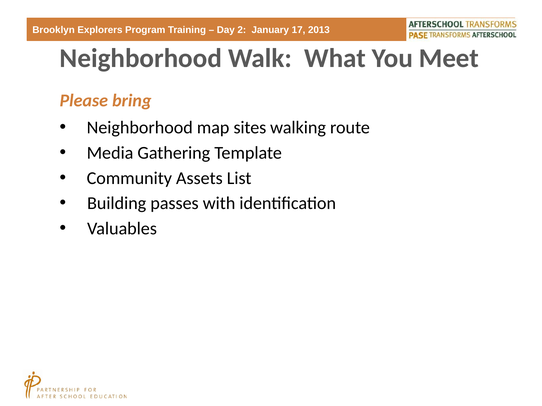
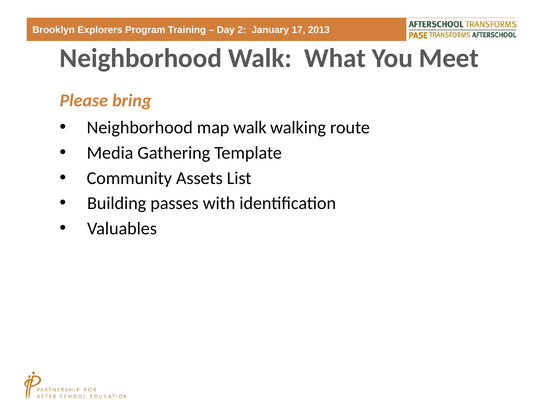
map sites: sites -> walk (250, 128)
